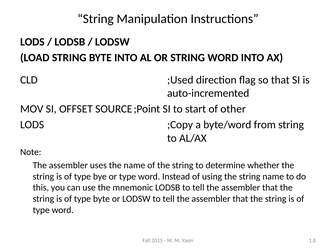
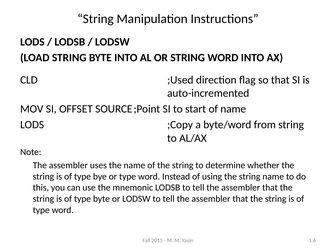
of other: other -> name (233, 109)
